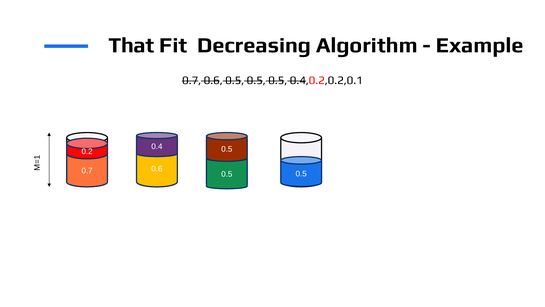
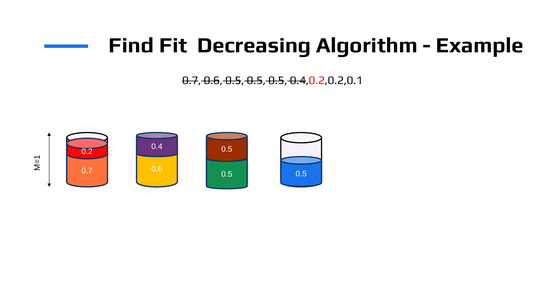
That: That -> Find (131, 45)
